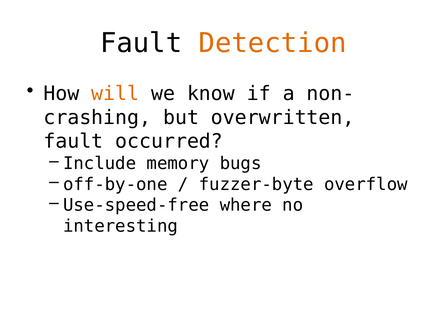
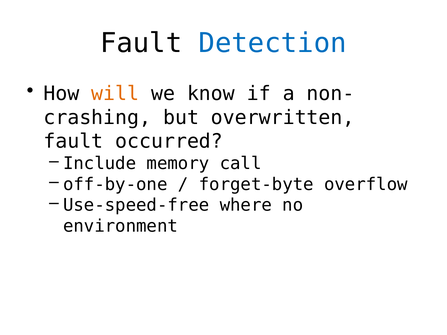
Detection colour: orange -> blue (273, 43)
bugs: bugs -> call (241, 164)
fuzzer-byte: fuzzer-byte -> forget-byte (256, 184)
interesting: interesting -> environment (121, 226)
